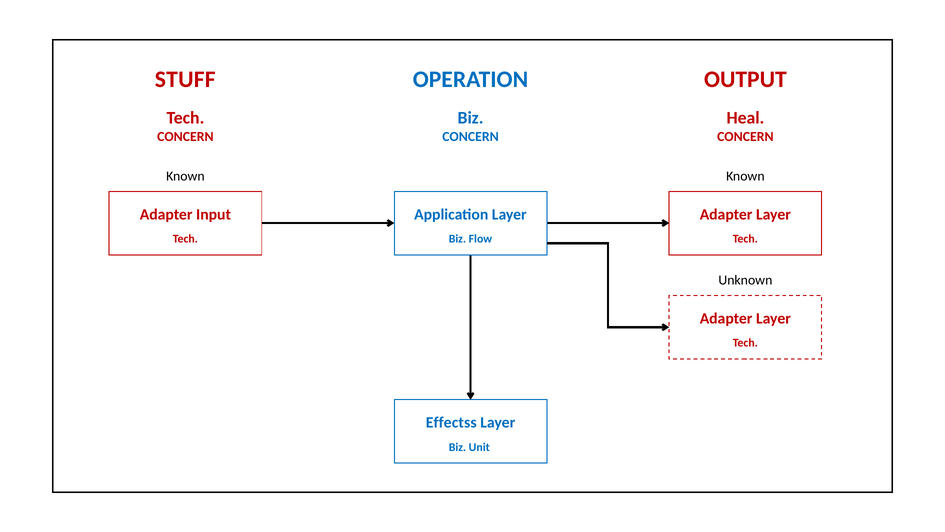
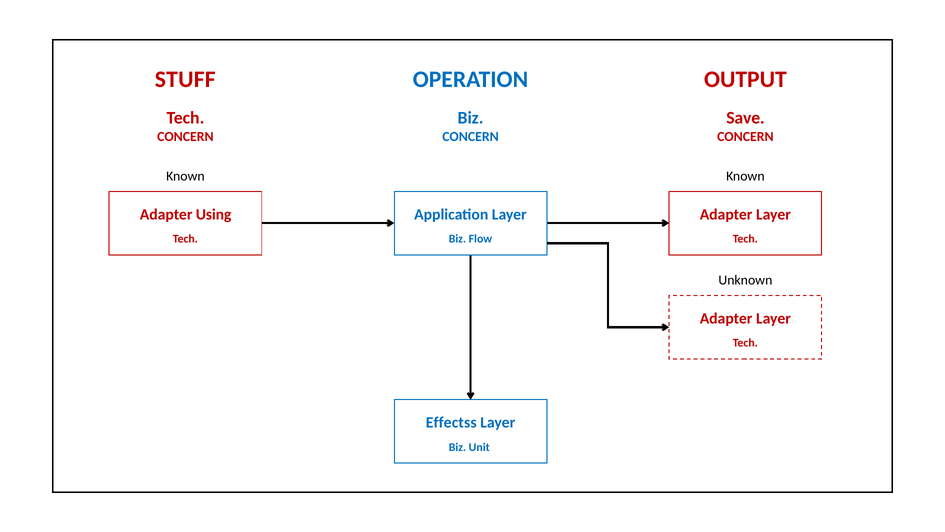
Heal: Heal -> Save (746, 118)
Input: Input -> Using (214, 214)
